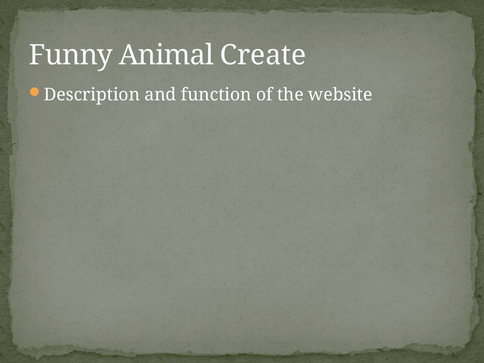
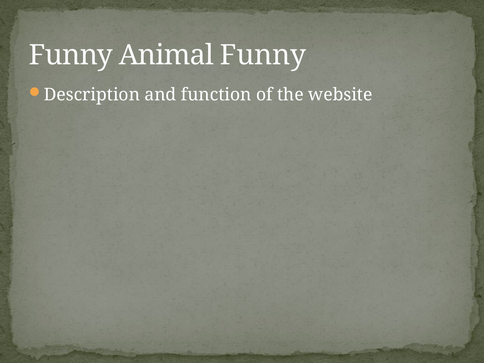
Animal Create: Create -> Funny (263, 55)
